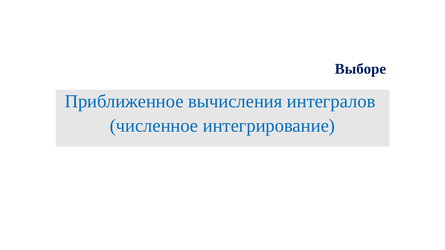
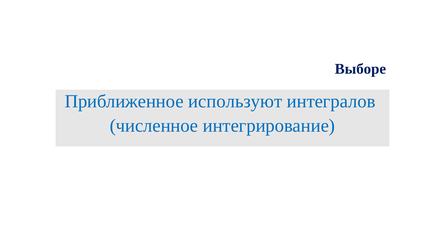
вычисления: вычисления -> используют (235, 101)
